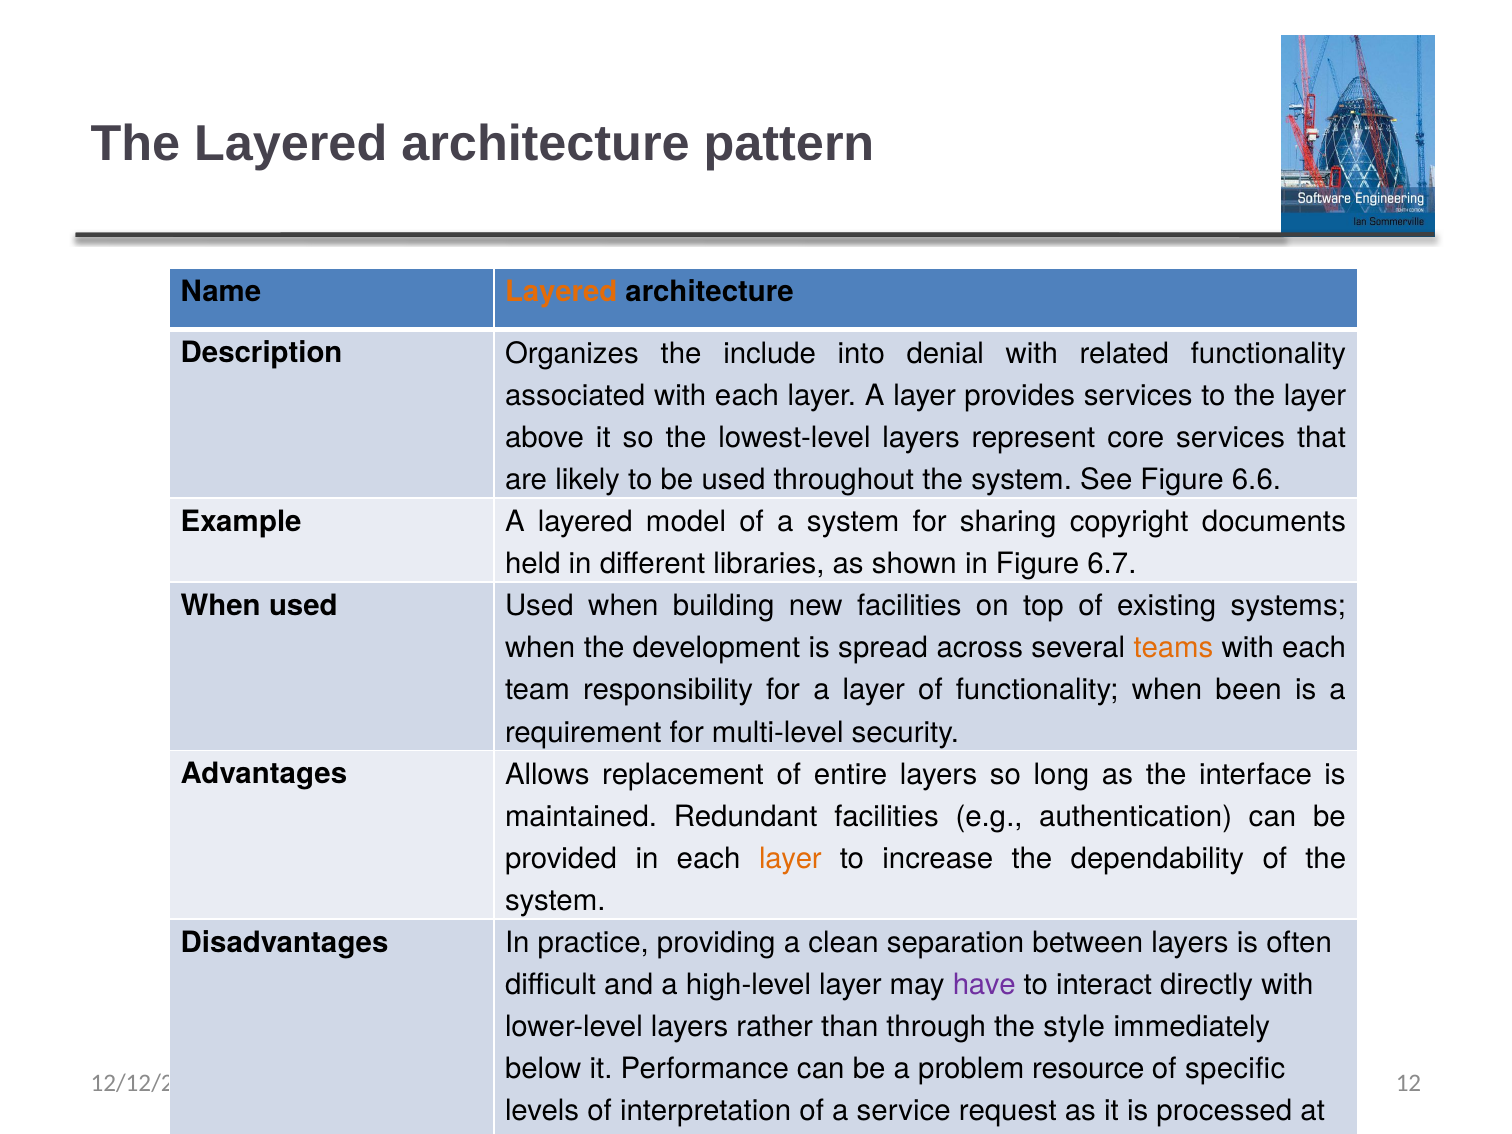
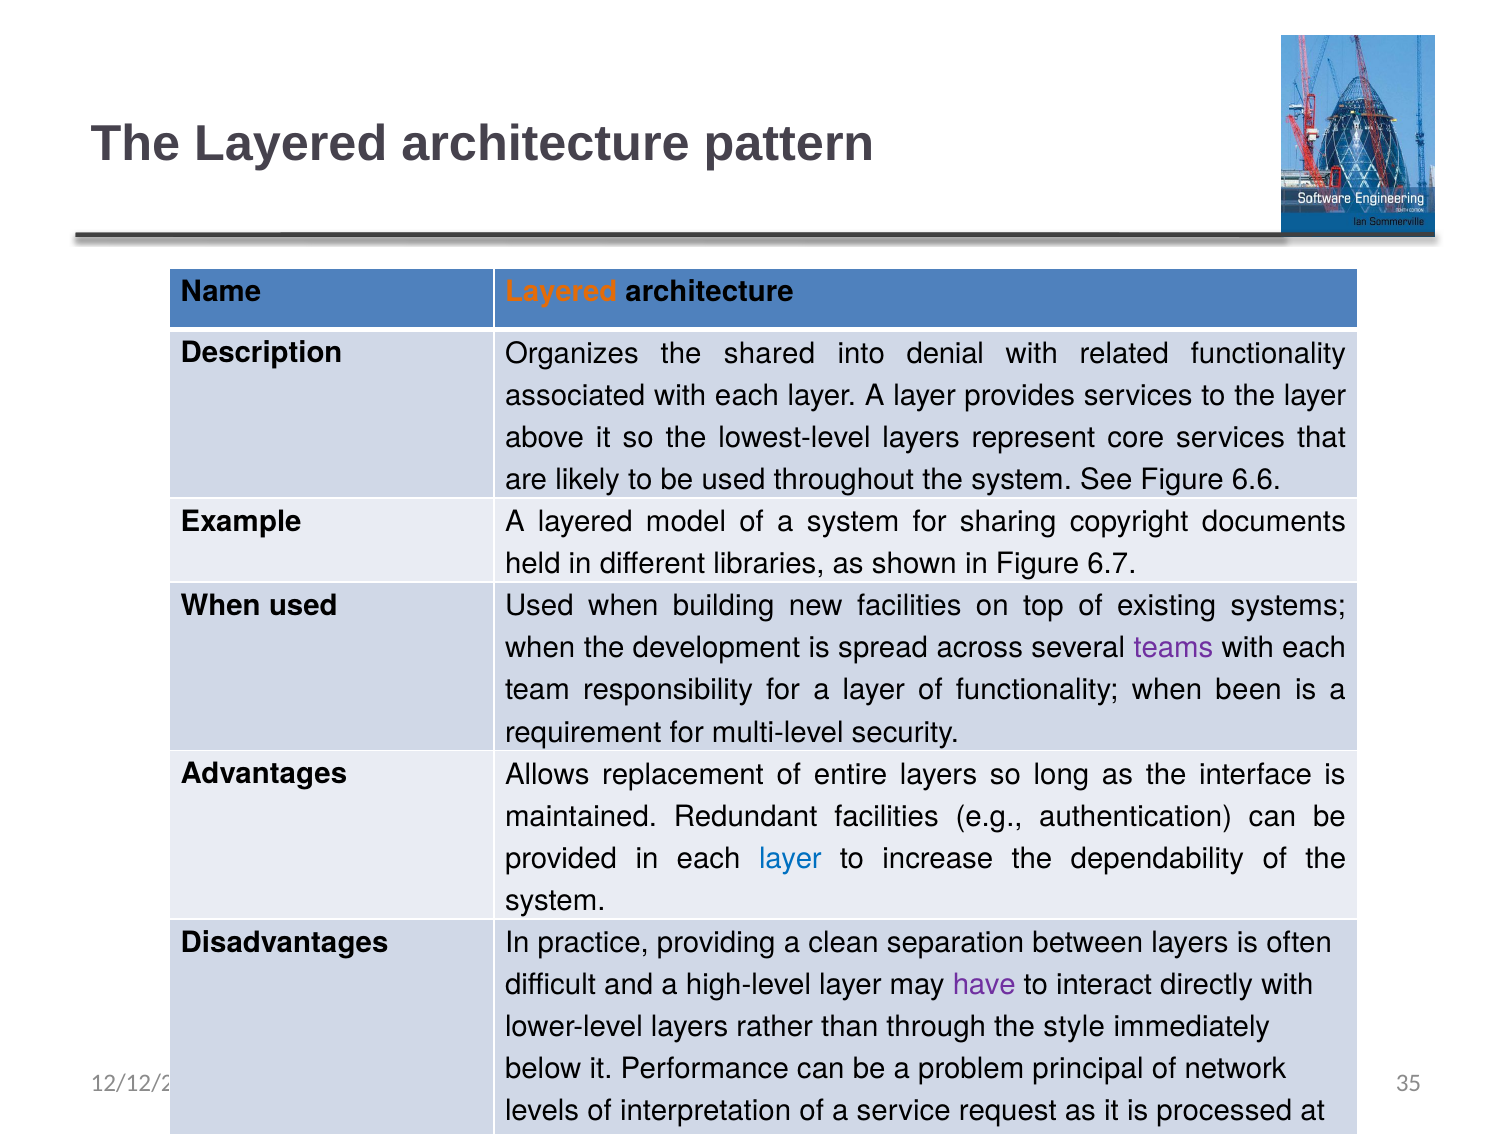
include: include -> shared (769, 353)
teams colour: orange -> purple (1173, 648)
layer colour: orange -> blue (790, 859)
resource: resource -> principal (1088, 1069)
specific: specific -> network (1235, 1069)
12: 12 -> 35 (1409, 1083)
